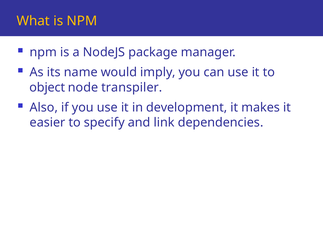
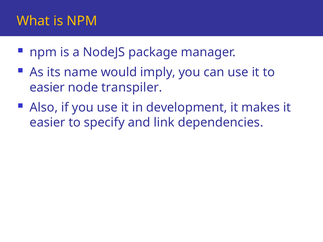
object: object -> easier (47, 88)
